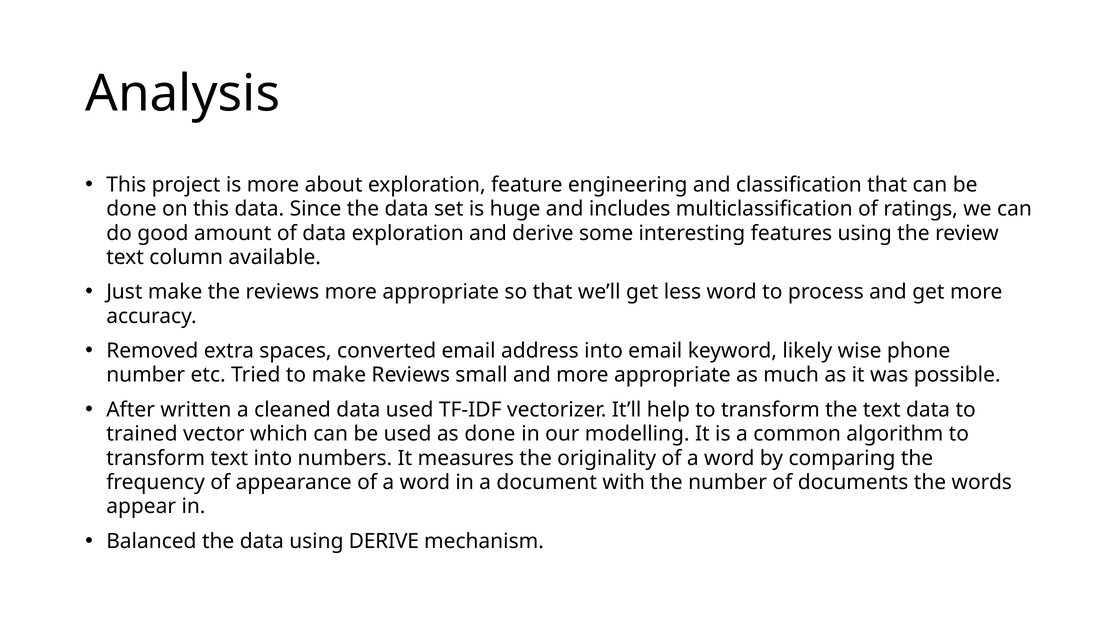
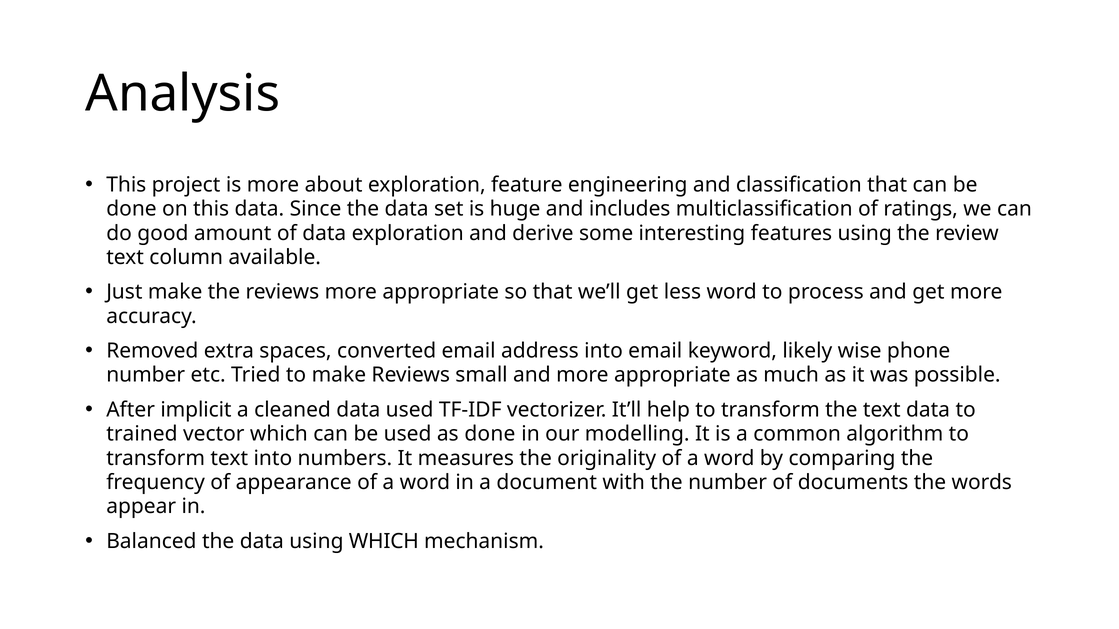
written: written -> implicit (196, 410)
using DERIVE: DERIVE -> WHICH (384, 542)
